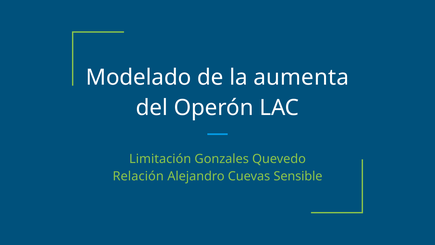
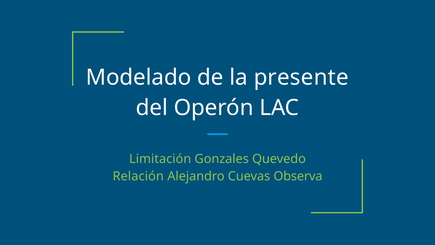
aumenta: aumenta -> presente (301, 77)
Sensible: Sensible -> Observa (298, 176)
